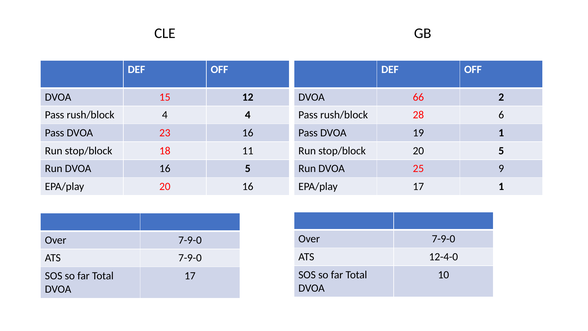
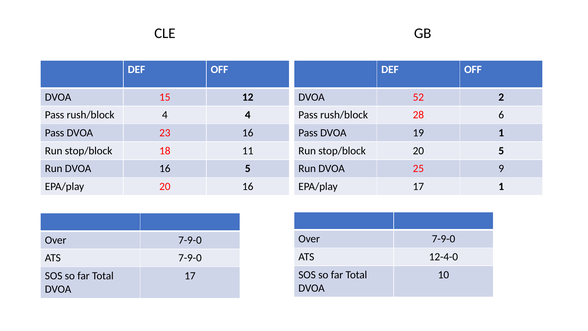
66: 66 -> 52 (418, 97)
